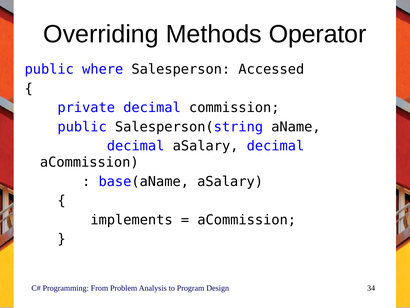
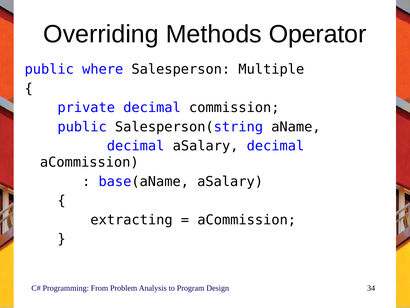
Accessed: Accessed -> Multiple (271, 69)
implements: implements -> extracting (132, 220)
